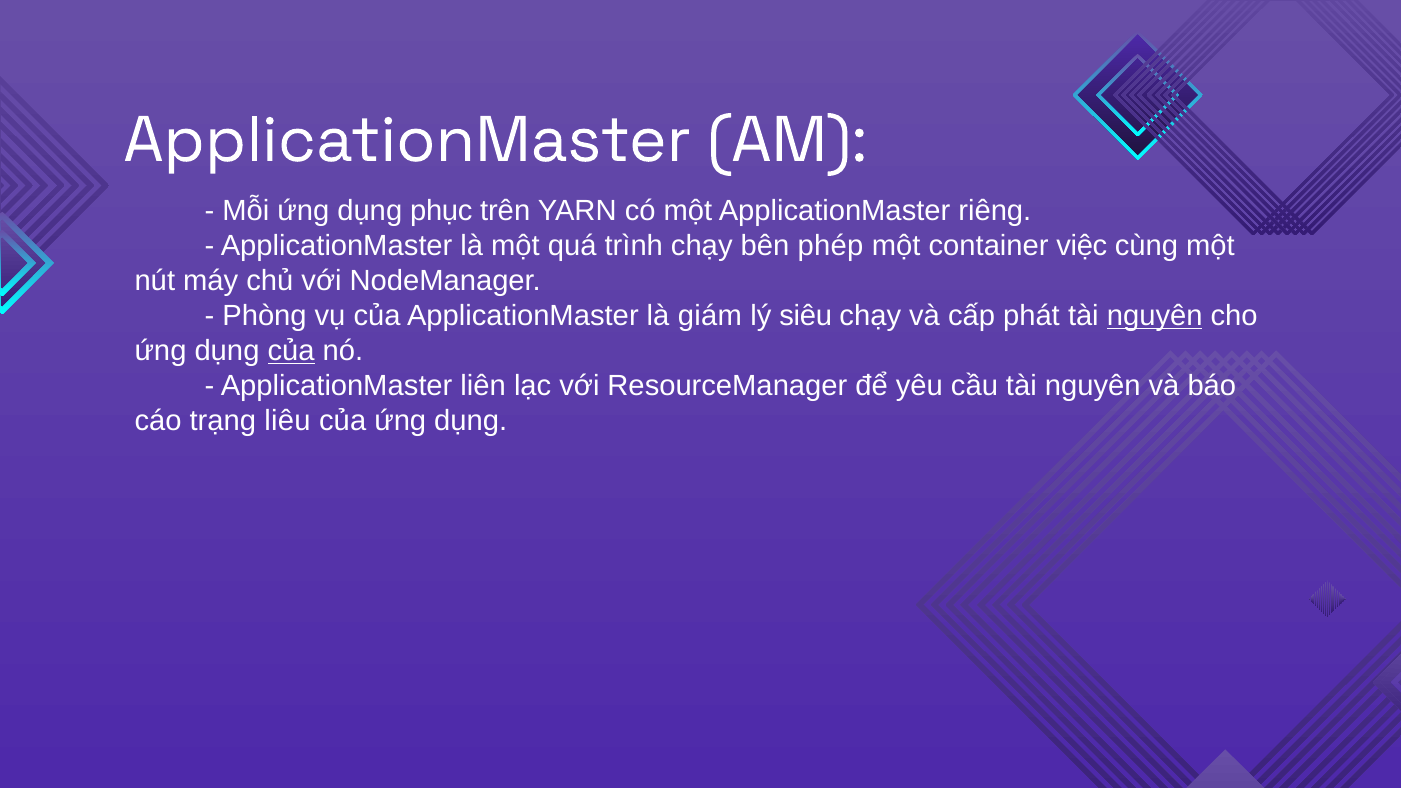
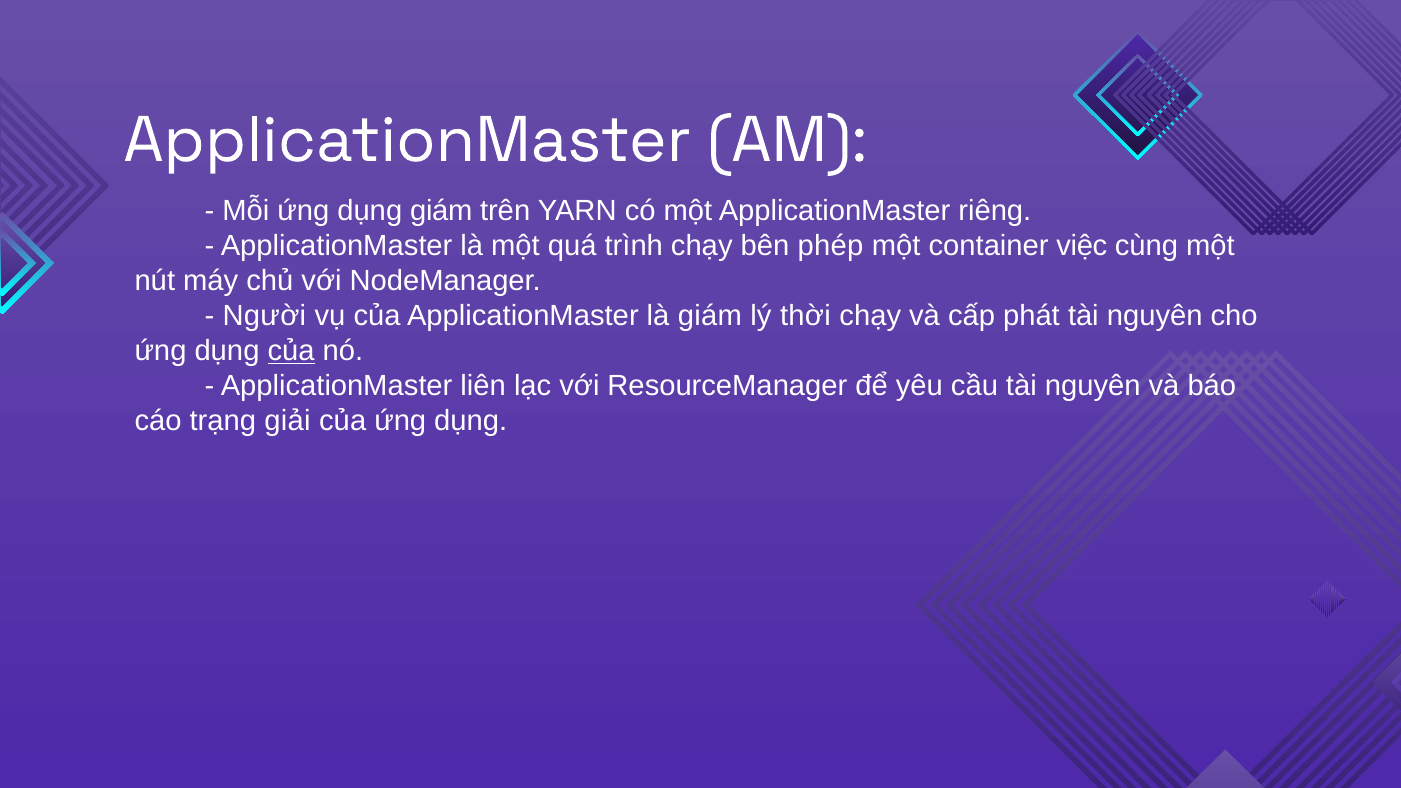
dụng phục: phục -> giám (441, 211)
Phòng: Phòng -> Người (264, 316)
siêu: siêu -> thời (805, 316)
nguyên underline: present -> none (1155, 316)
liêu: liêu -> giải (287, 421)
